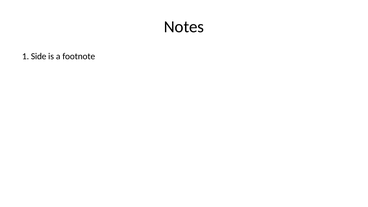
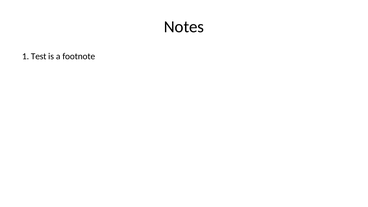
Side: Side -> Test (39, 56)
